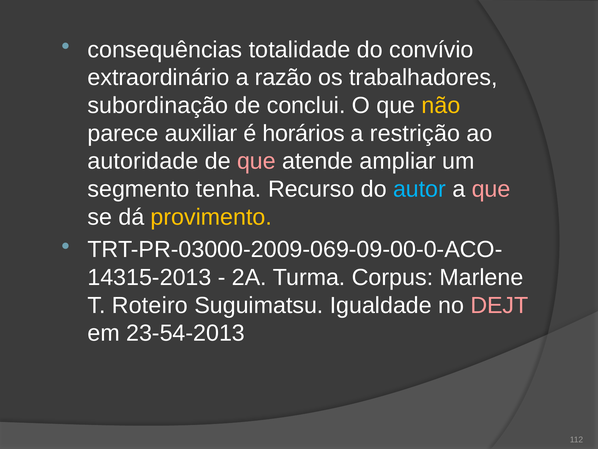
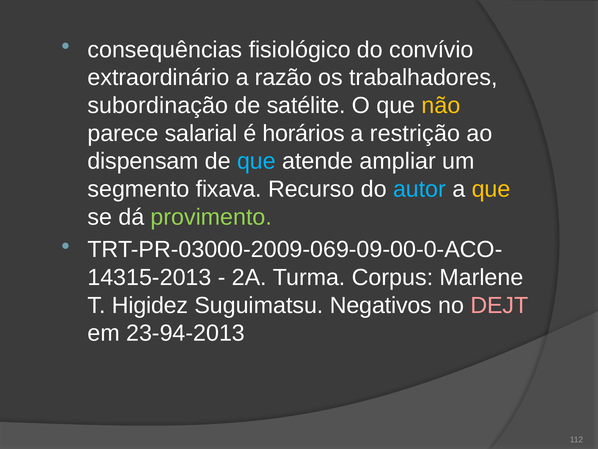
totalidade: totalidade -> fisiológico (300, 50)
conclui: conclui -> satélite (306, 105)
auxiliar: auxiliar -> salarial (201, 133)
autoridade: autoridade -> dispensam (143, 161)
que colour: pink -> light blue (256, 161)
tenha: tenha -> fixava (229, 189)
que colour: pink -> yellow (491, 189)
provimento colour: yellow -> light green (211, 217)
Roteiro: Roteiro -> Higidez (150, 305)
Igualdade: Igualdade -> Negativos (381, 305)
23-54-2013: 23-54-2013 -> 23-94-2013 (186, 333)
